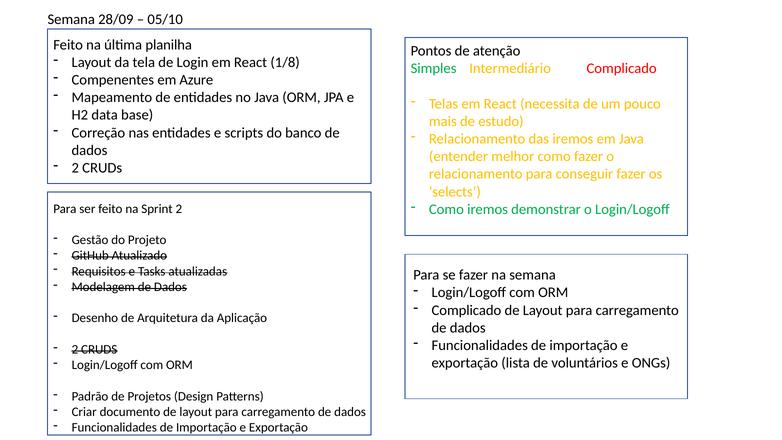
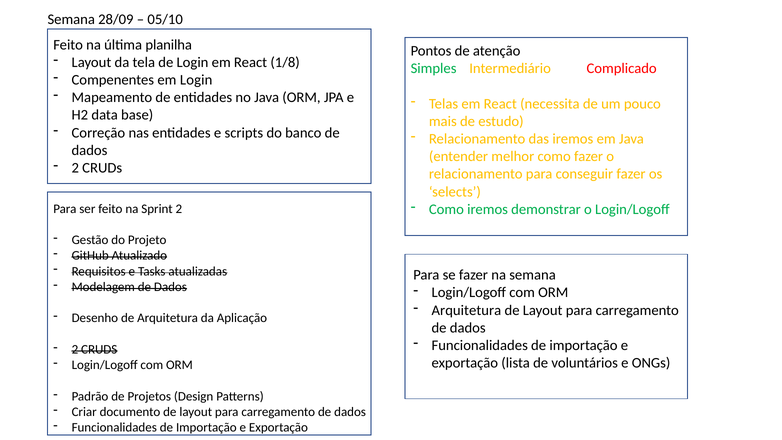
em Azure: Azure -> Login (196, 80)
Complicado: Complicado -> Arquitetura (466, 310)
